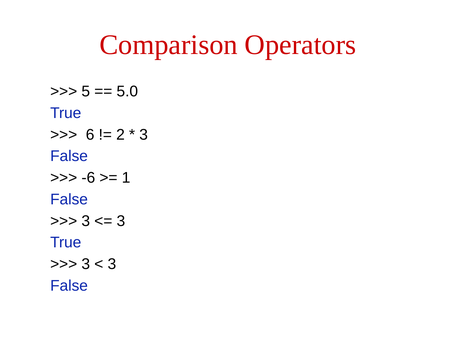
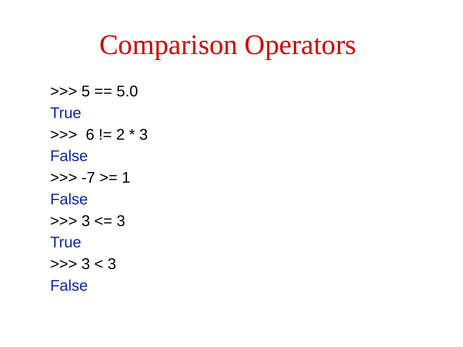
-6: -6 -> -7 (88, 178)
